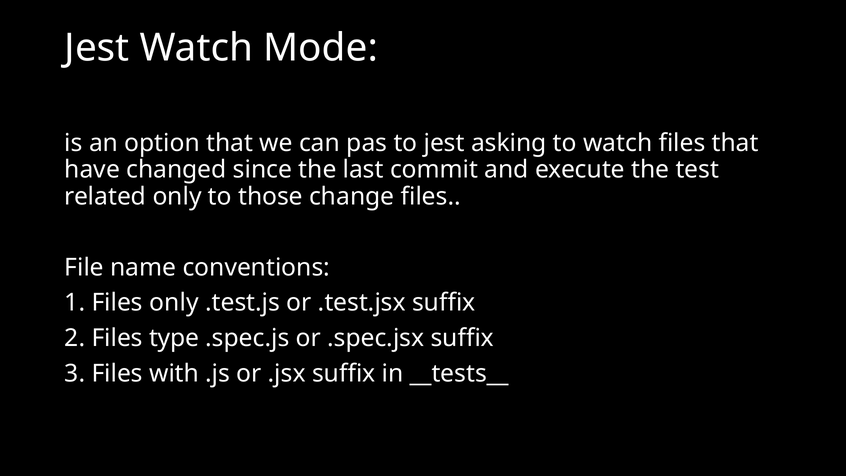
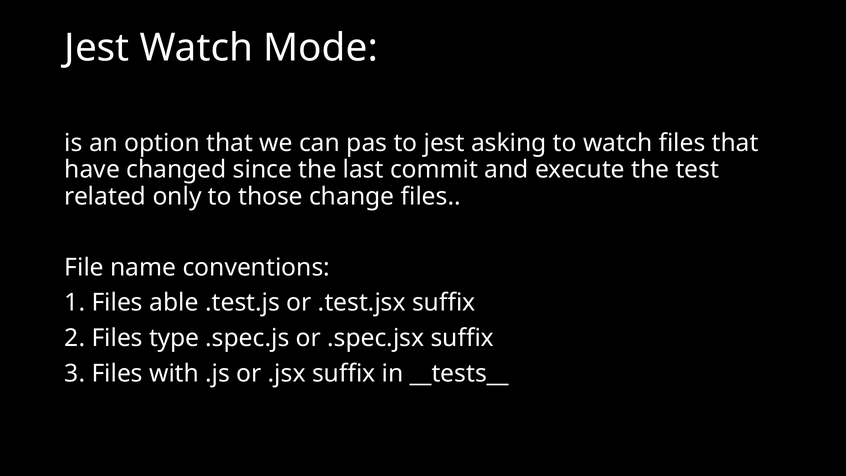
Files only: only -> able (174, 303)
